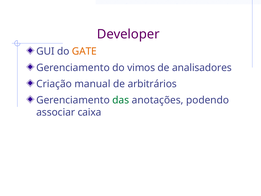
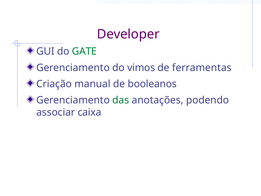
GATE colour: orange -> green (84, 51)
analisadores: analisadores -> ferramentas (202, 68)
arbitrários: arbitrários -> booleanos (152, 84)
